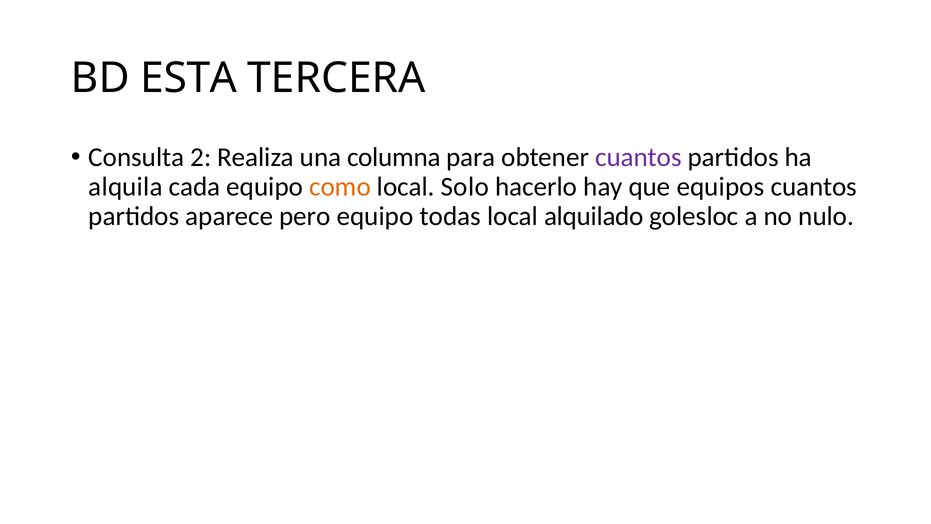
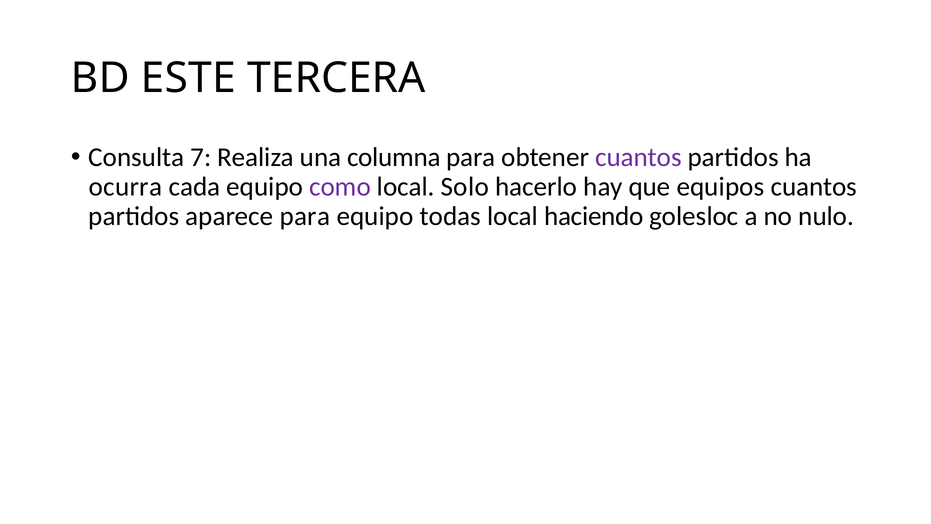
ESTA: ESTA -> ESTE (188, 78)
2: 2 -> 7 (201, 157)
alquila: alquila -> ocurra (126, 187)
como colour: orange -> purple (340, 187)
aparece pero: pero -> para (305, 216)
alquilado: alquilado -> haciendo (594, 216)
